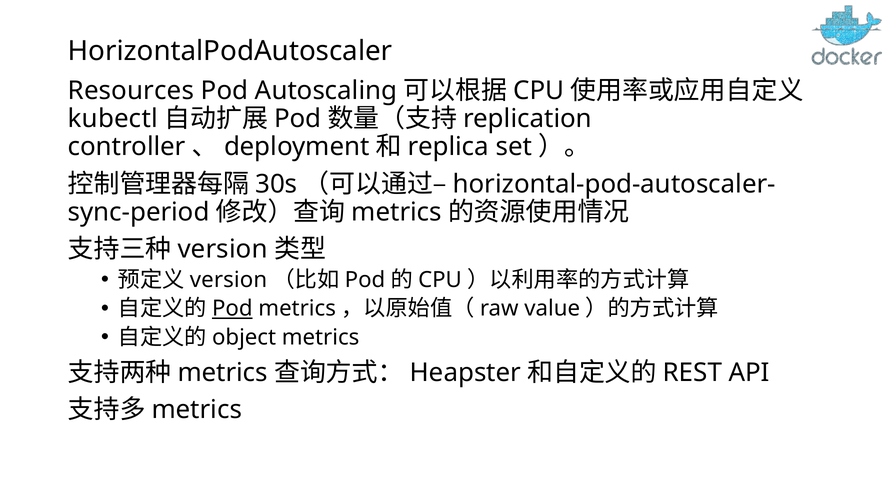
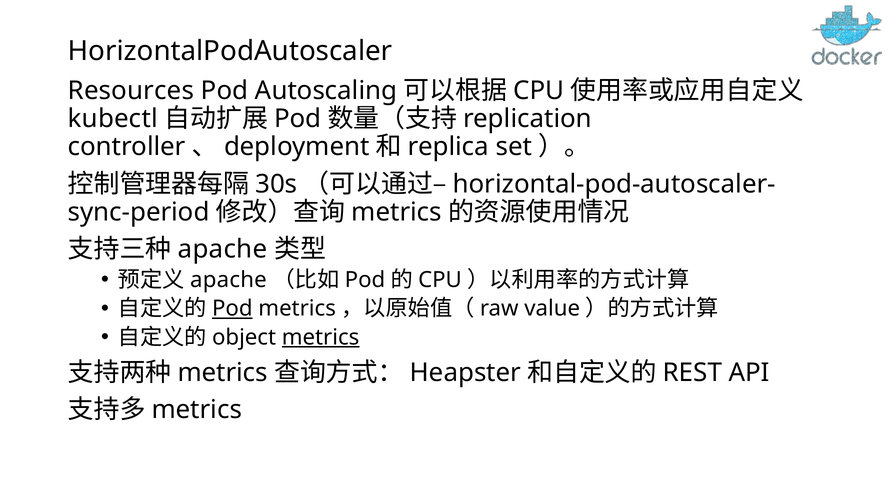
version: version -> apache (223, 249)
version: version -> apache (228, 280)
metrics underline: none -> present (321, 337)
